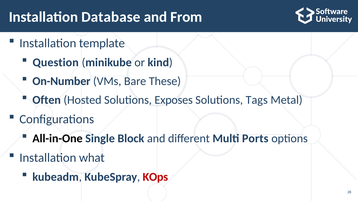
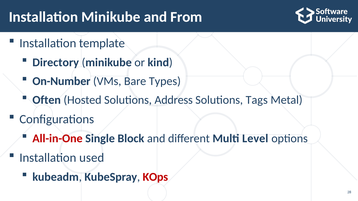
Installation Database: Database -> Minikube (111, 17)
Question: Question -> Directory (56, 63)
These: These -> Types (165, 81)
Exposes: Exposes -> Address (174, 100)
All-in-One colour: black -> red (57, 139)
Ports: Ports -> Level (255, 139)
what: what -> used (92, 158)
